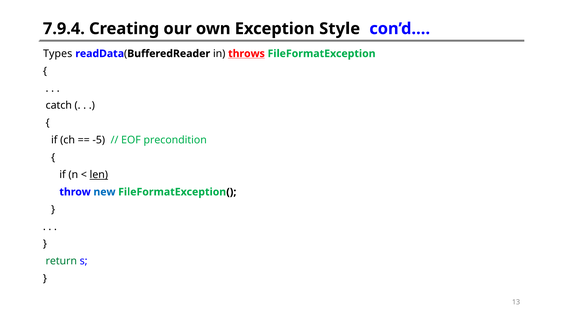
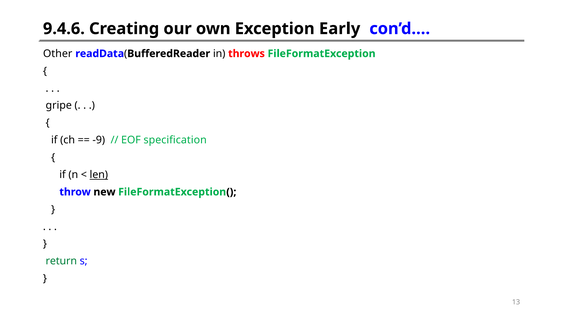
7.9.4: 7.9.4 -> 9.4.6 (64, 29)
Style: Style -> Early (340, 29)
Types: Types -> Other (58, 54)
throws underline: present -> none (246, 54)
catch: catch -> gripe (59, 105)
-5: -5 -> -9 (99, 140)
precondition: precondition -> specification (175, 140)
new colour: blue -> black (104, 192)
